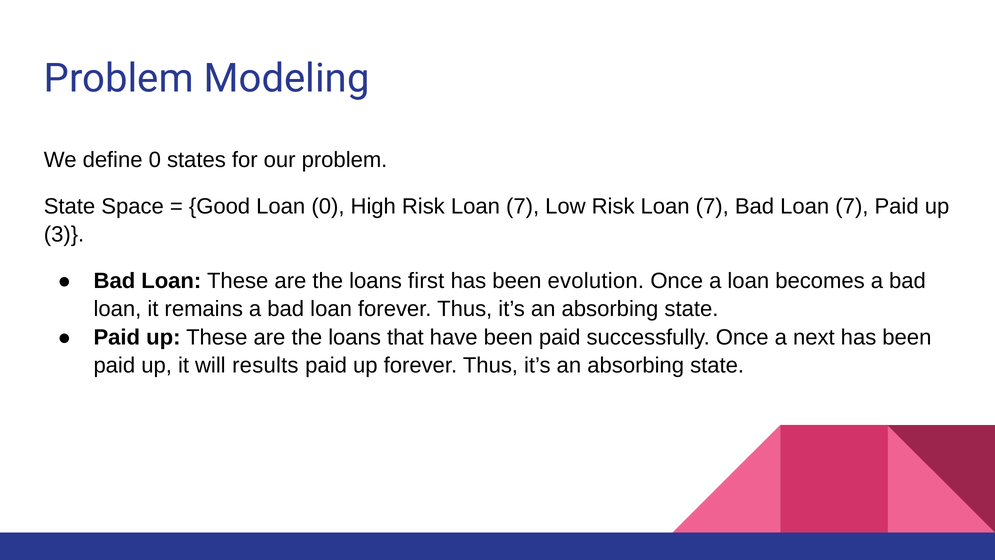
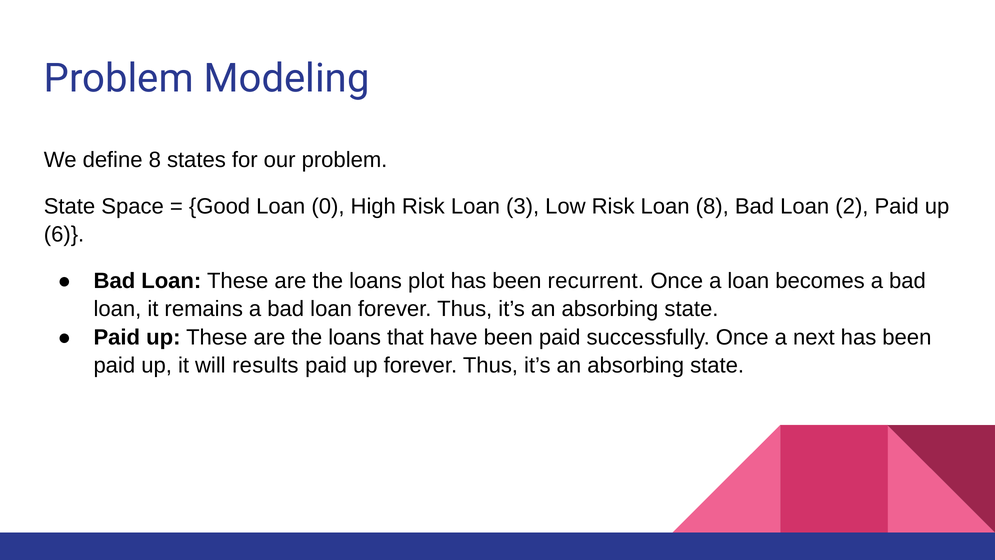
define 0: 0 -> 8 (155, 160)
High Risk Loan 7: 7 -> 3 (523, 206)
Low Risk Loan 7: 7 -> 8 (712, 206)
Bad Loan 7: 7 -> 2 (852, 206)
3: 3 -> 6 (64, 235)
first: first -> plot (426, 281)
evolution: evolution -> recurrent (596, 281)
